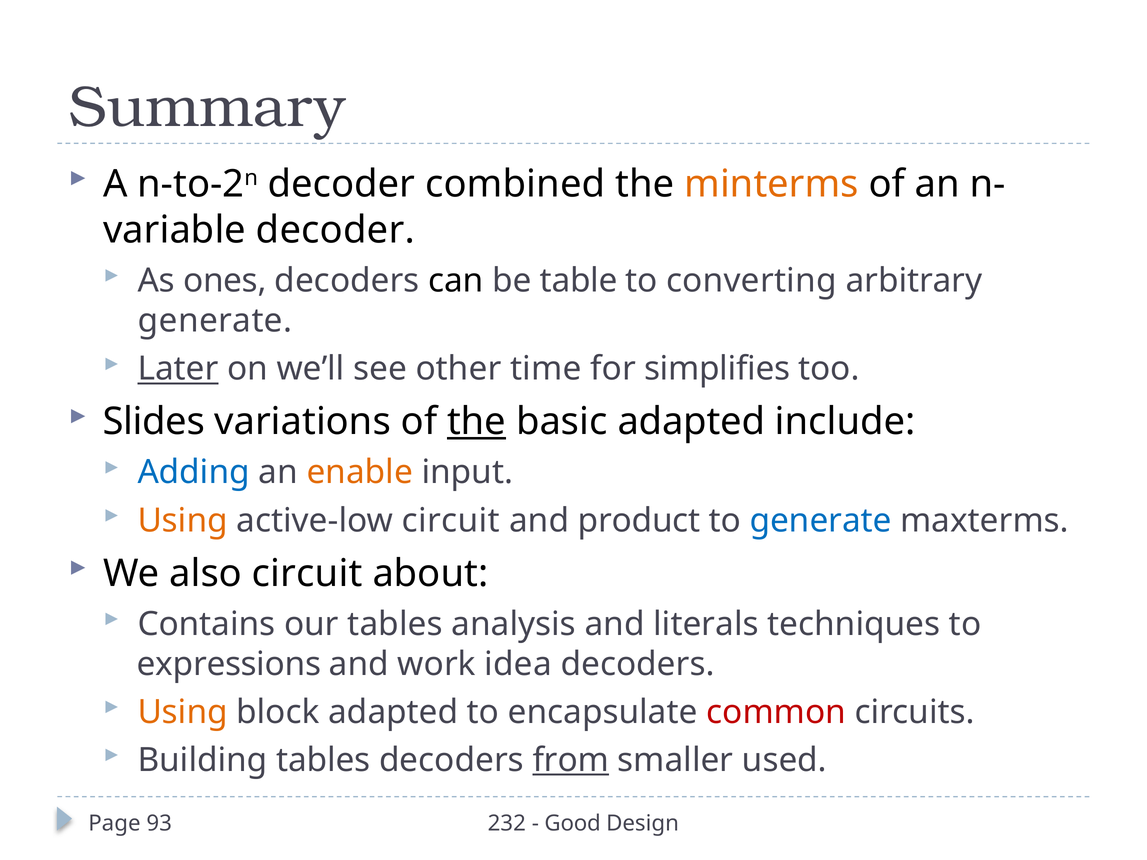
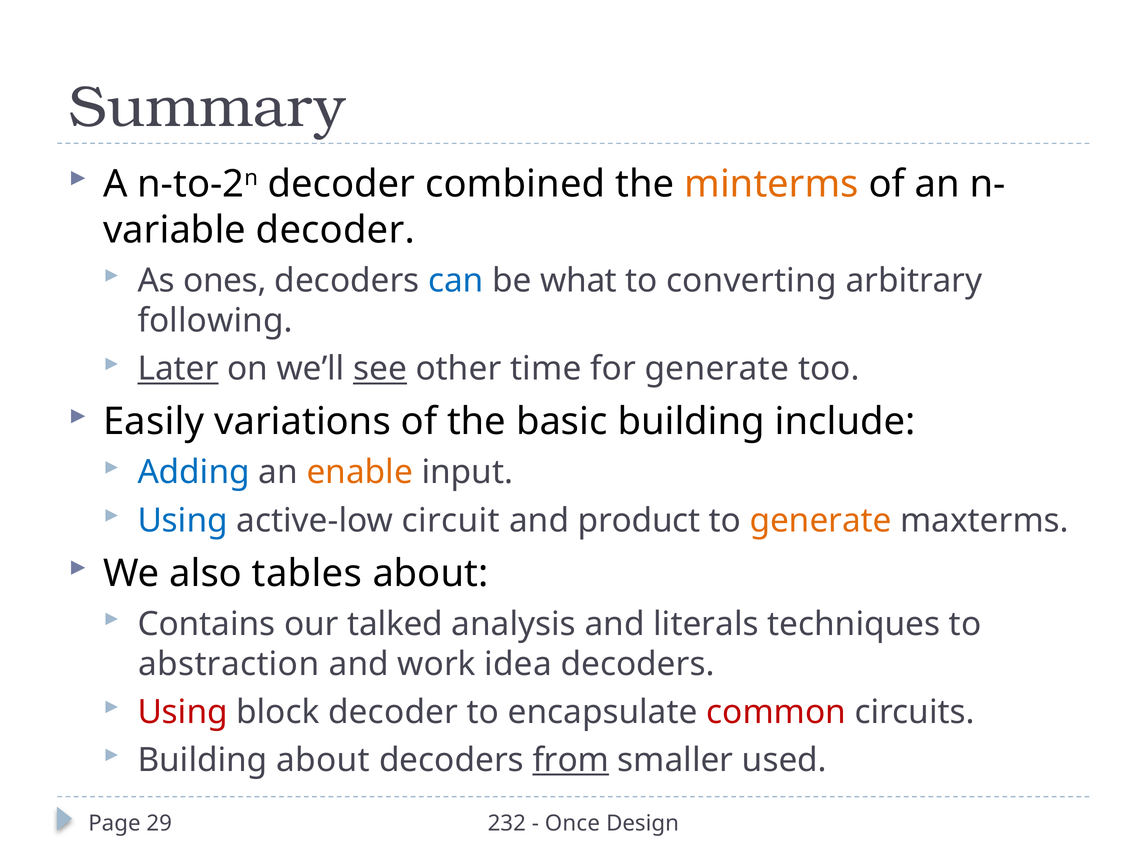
can colour: black -> blue (456, 281)
table: table -> what (579, 281)
generate: generate -> following (215, 321)
see underline: none -> present (380, 369)
for simplifies: simplifies -> generate (717, 369)
Slides: Slides -> Easily (154, 422)
the underline: present -> none (477, 422)
basic adapted: adapted -> building (691, 422)
Using colour: orange -> blue (183, 521)
generate colour: blue -> orange (821, 521)
also circuit: circuit -> tables (307, 574)
our tables: tables -> talked (395, 624)
expressions: expressions -> abstraction (229, 664)
Using colour: orange -> red (183, 712)
block adapted: adapted -> decoder (393, 712)
Building tables: tables -> about (323, 761)
93: 93 -> 29 (159, 824)
Good: Good -> Once (572, 824)
